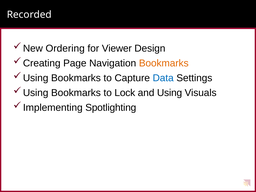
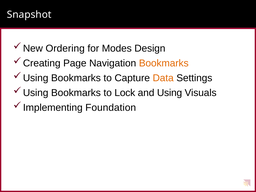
Recorded: Recorded -> Snapshot (29, 15)
Viewer: Viewer -> Modes (117, 48)
Data colour: blue -> orange (163, 78)
Spotlighting: Spotlighting -> Foundation (111, 108)
